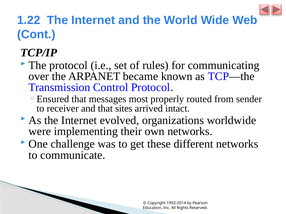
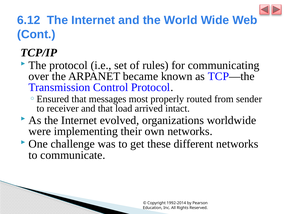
1.22: 1.22 -> 6.12 (29, 20)
sites: sites -> load (124, 109)
